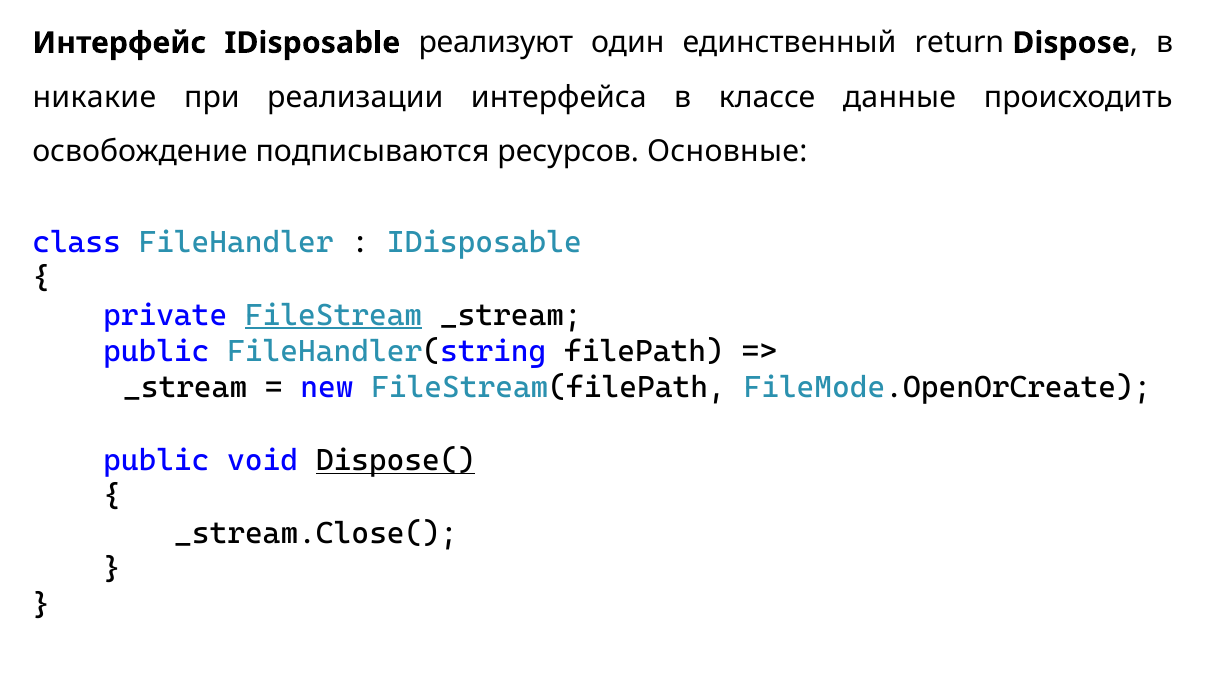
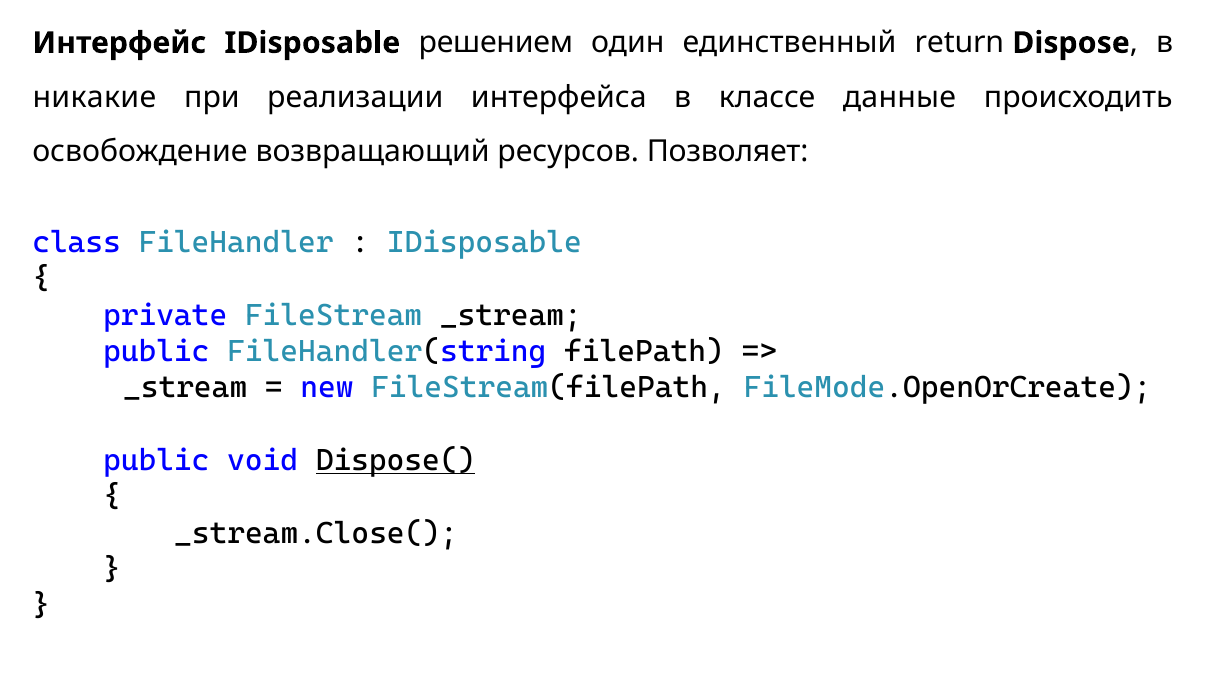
реализуют: реализуют -> решением (496, 43)
подписываются: подписываются -> возвращающий (373, 152)
Основные: Основные -> Позволяет (728, 152)
FileStream underline: present -> none (334, 315)
